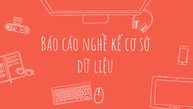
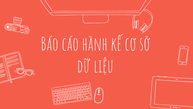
nghề: nghề -> hành (95, 44)
